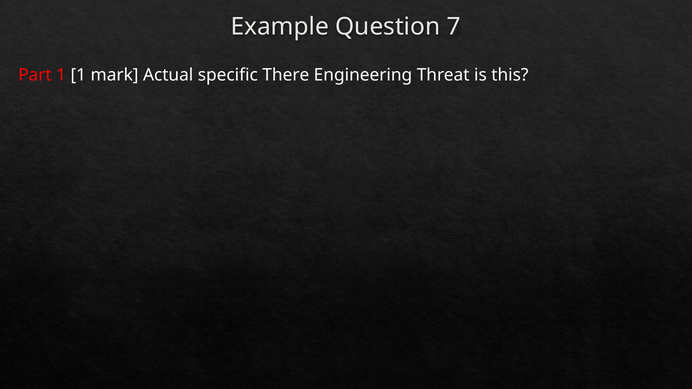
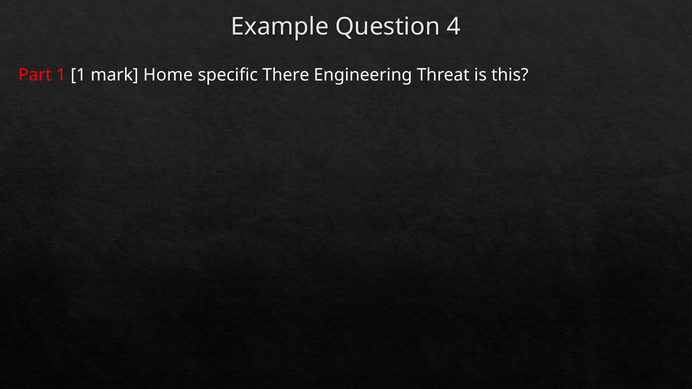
7: 7 -> 4 (454, 27)
Actual: Actual -> Home (168, 75)
